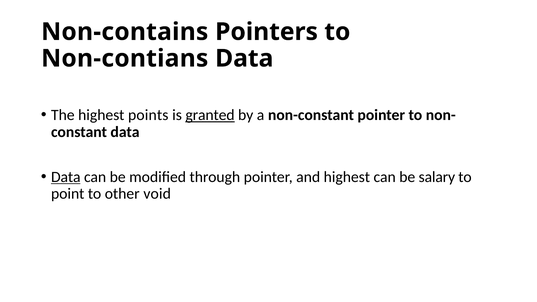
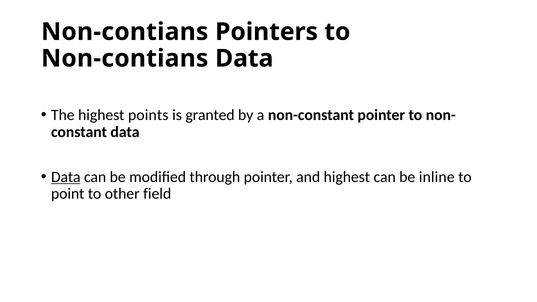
Non-contains: Non-contains -> Non-contians (125, 32)
granted underline: present -> none (210, 115)
salary: salary -> inline (437, 177)
void: void -> field (157, 194)
